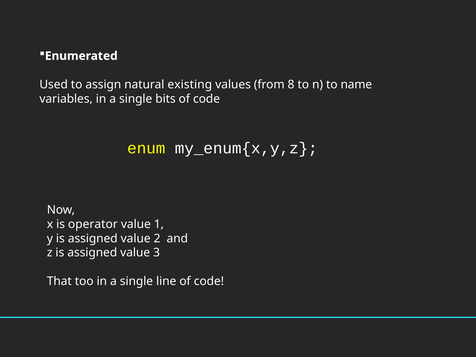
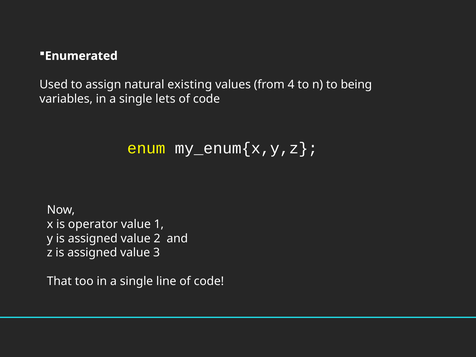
8: 8 -> 4 (291, 85)
name: name -> being (356, 85)
bits: bits -> lets (165, 99)
